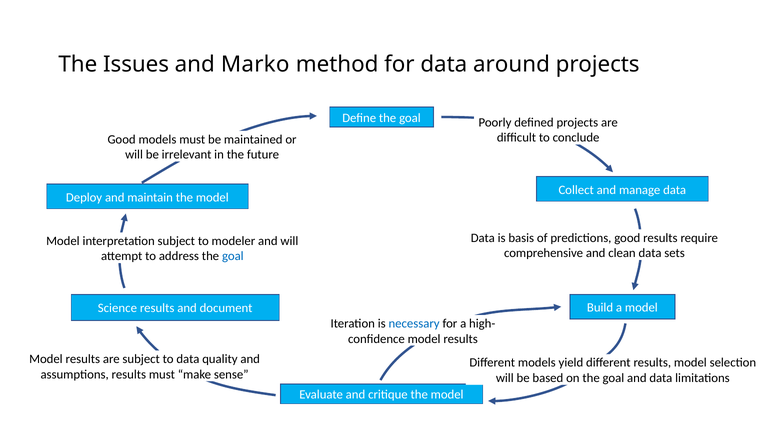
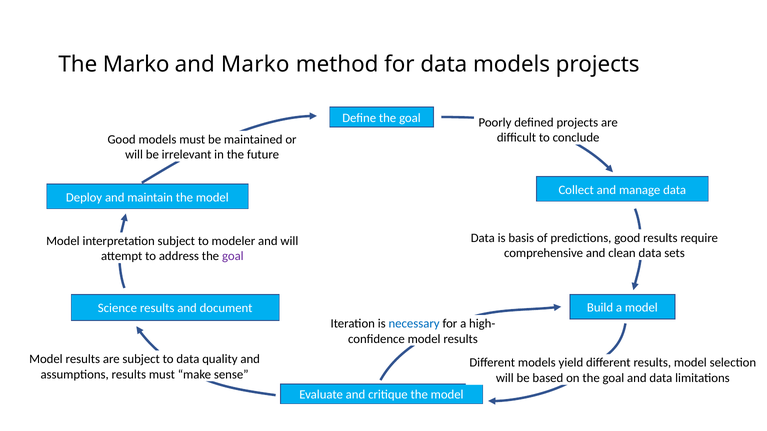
The Issues: Issues -> Marko (136, 64)
data around: around -> models (512, 64)
goal colour: blue -> purple (233, 257)
